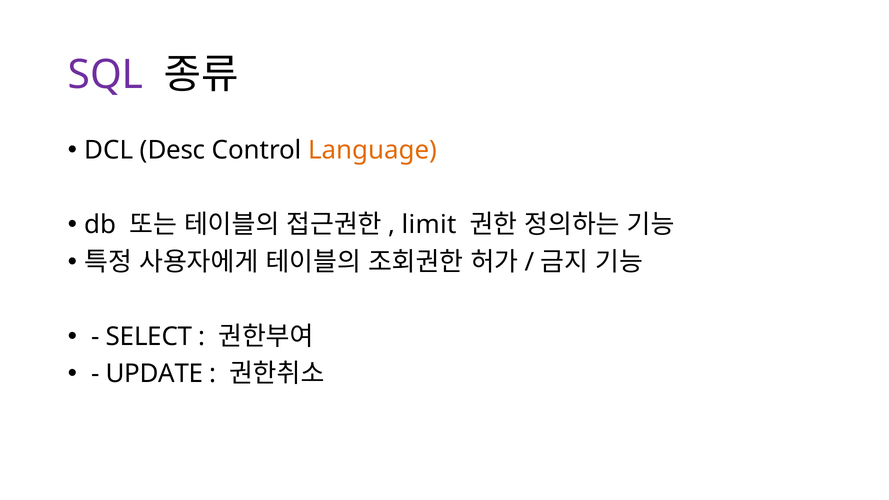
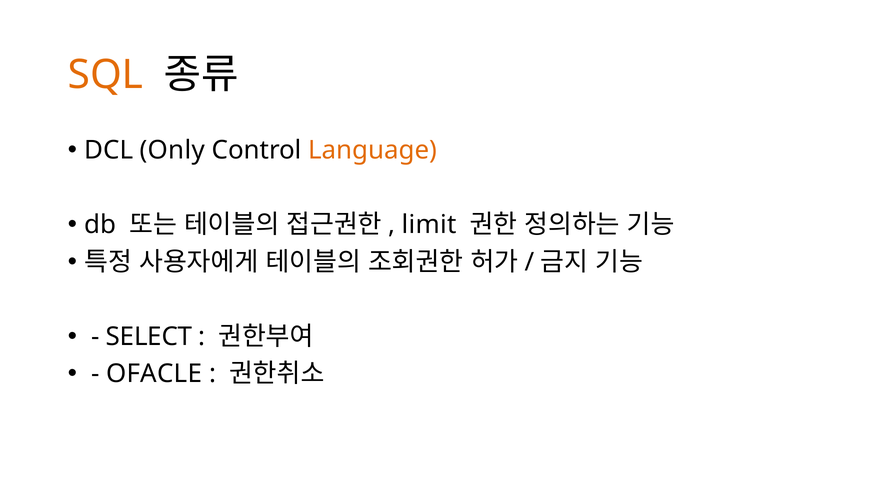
SQL colour: purple -> orange (106, 75)
Desc: Desc -> Only (172, 150)
UPDATE: UPDATE -> OFACLE (154, 374)
